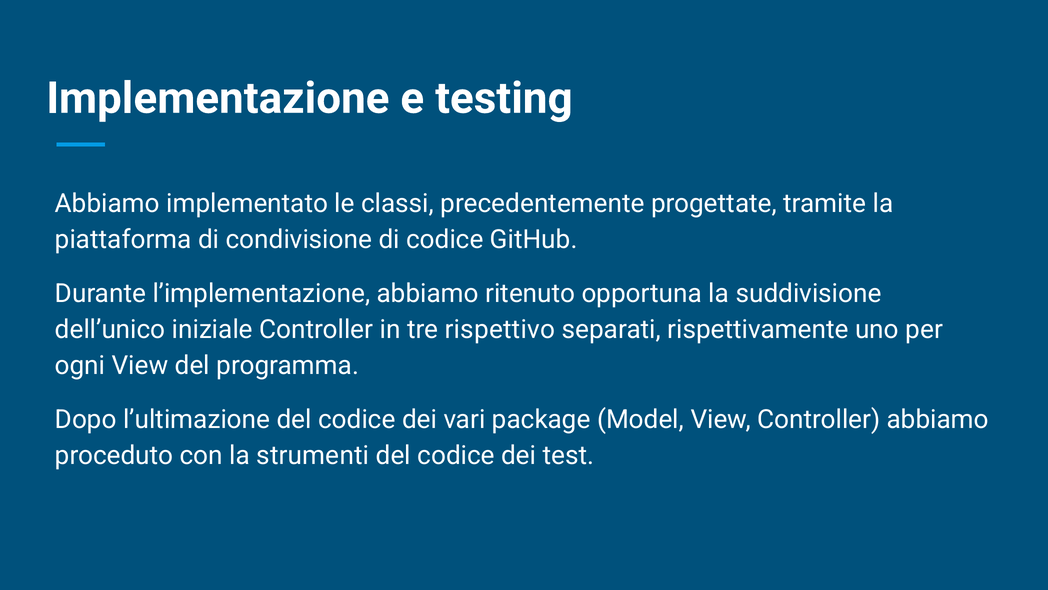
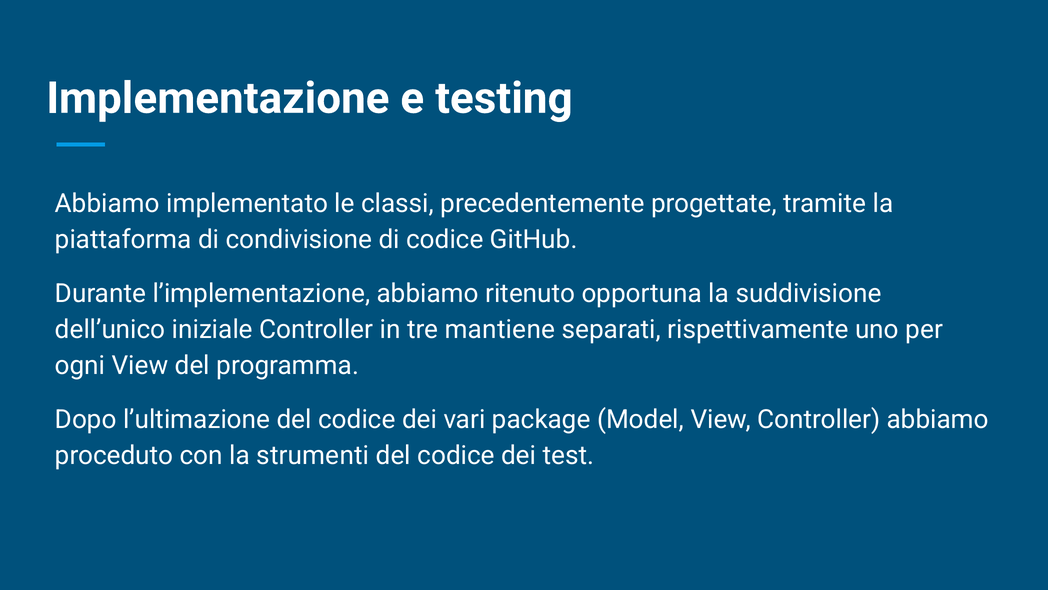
rispettivo: rispettivo -> mantiene (500, 329)
